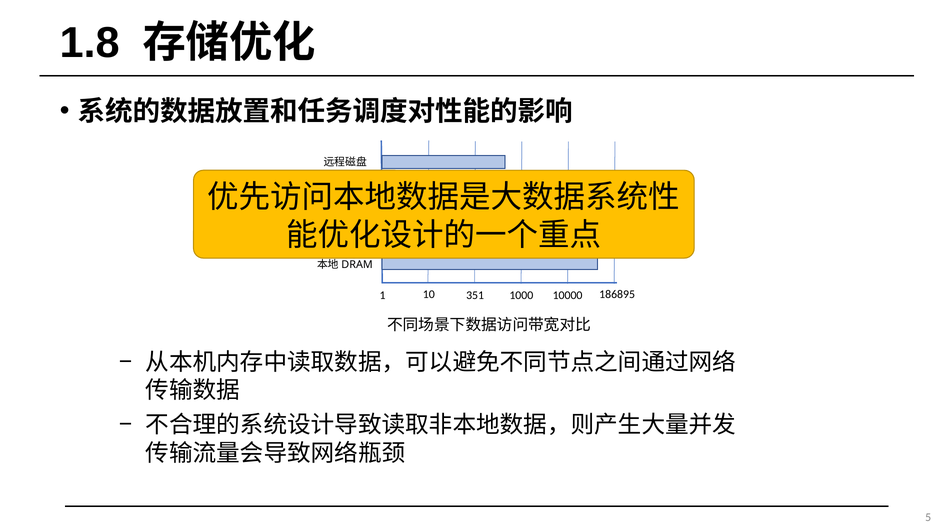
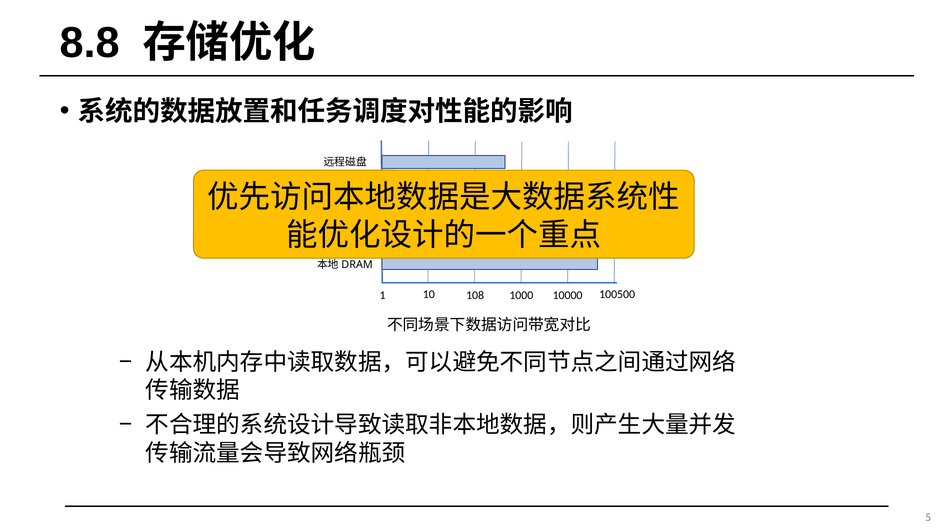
1.8: 1.8 -> 8.8 (90, 43)
351: 351 -> 108 (475, 296)
186895: 186895 -> 100500 (617, 295)
